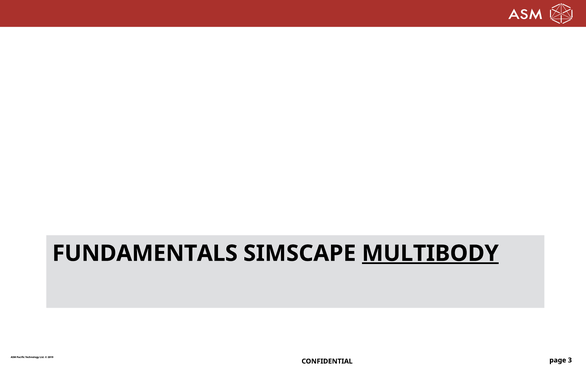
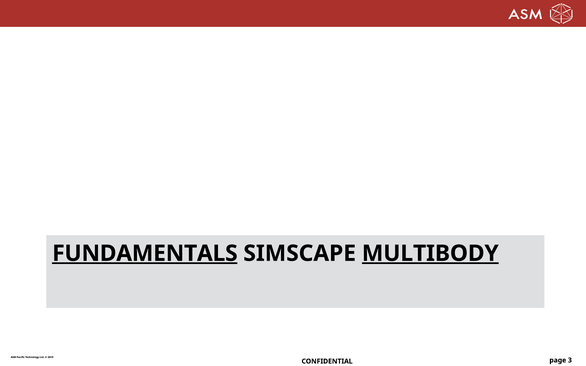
FUNDAMENTALS underline: none -> present (145, 254)
